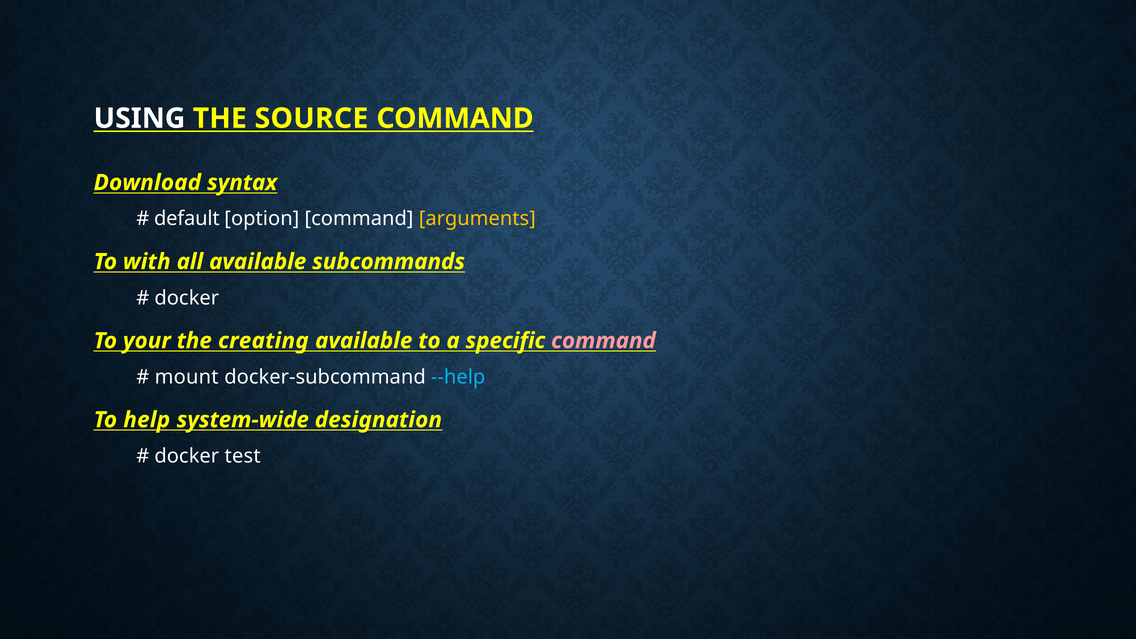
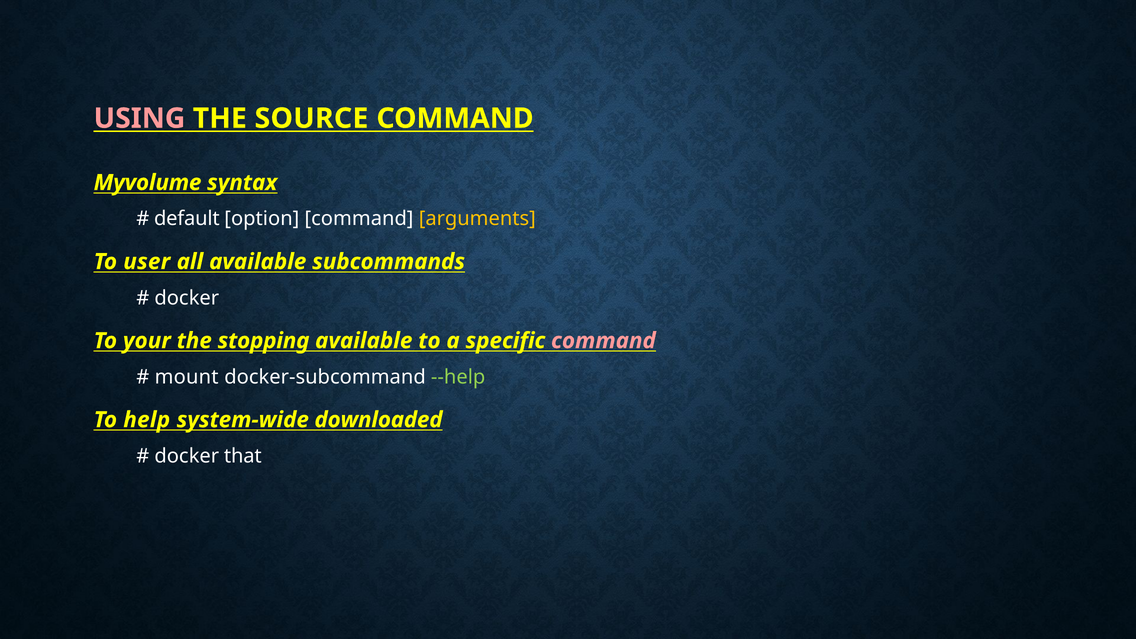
USING colour: white -> pink (140, 118)
Download: Download -> Myvolume (148, 183)
with: with -> user (147, 262)
creating: creating -> stopping (264, 341)
--help colour: light blue -> light green (458, 377)
designation: designation -> downloaded (379, 420)
test: test -> that (243, 456)
